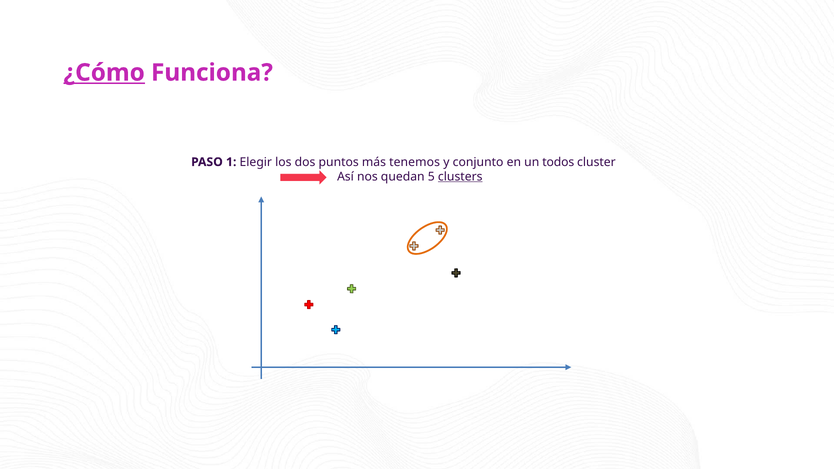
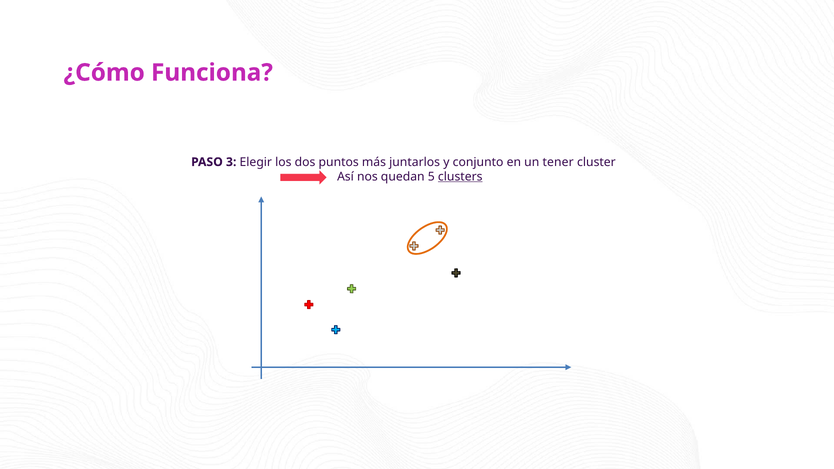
¿Cómo underline: present -> none (104, 73)
1: 1 -> 3 (231, 162)
tenemos: tenemos -> juntarlos (415, 162)
todos: todos -> tener (558, 162)
